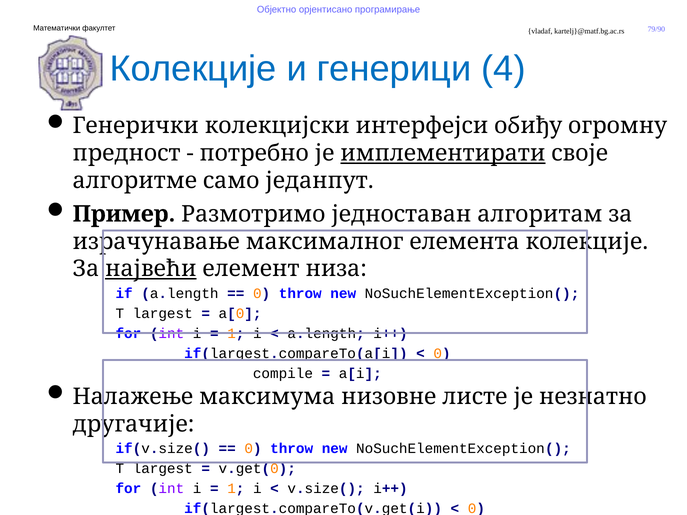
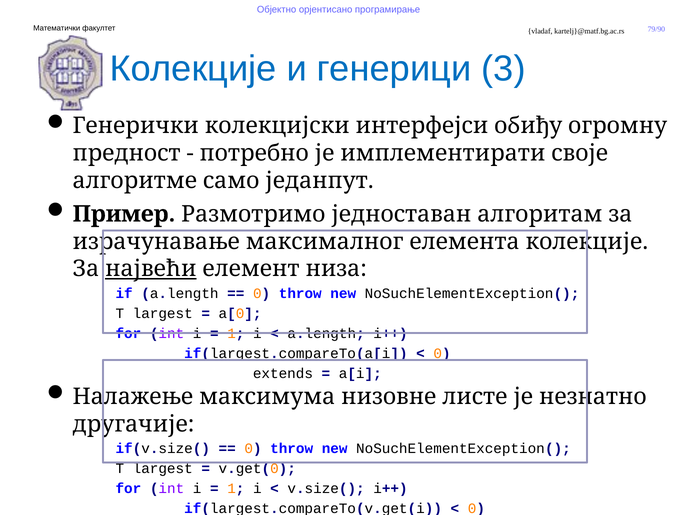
4: 4 -> 3 (503, 69)
имплементирати underline: present -> none (443, 153)
compile: compile -> еxtends (283, 374)
